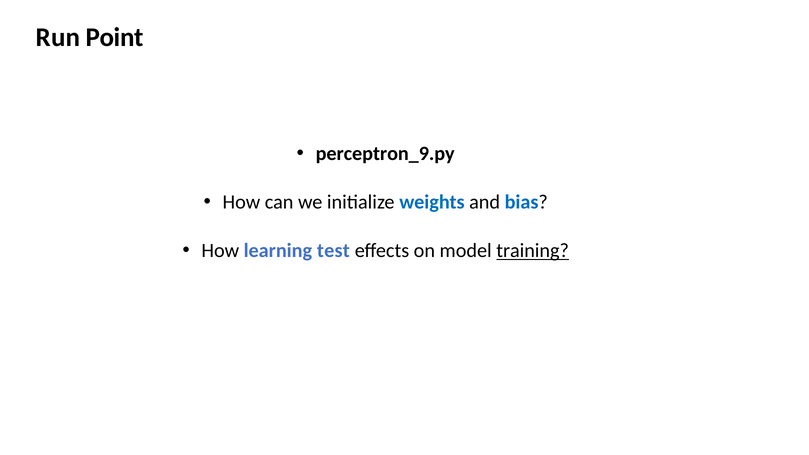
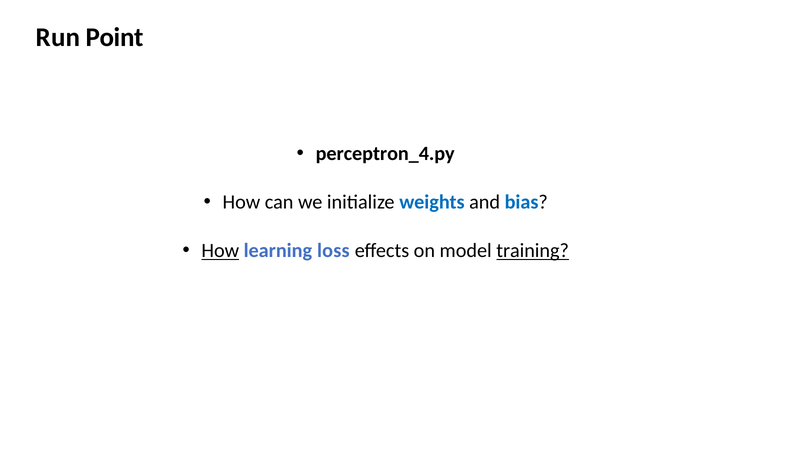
perceptron_9.py: perceptron_9.py -> perceptron_4.py (385, 154)
How underline: none -> present (220, 251)
test: test -> loss (333, 251)
